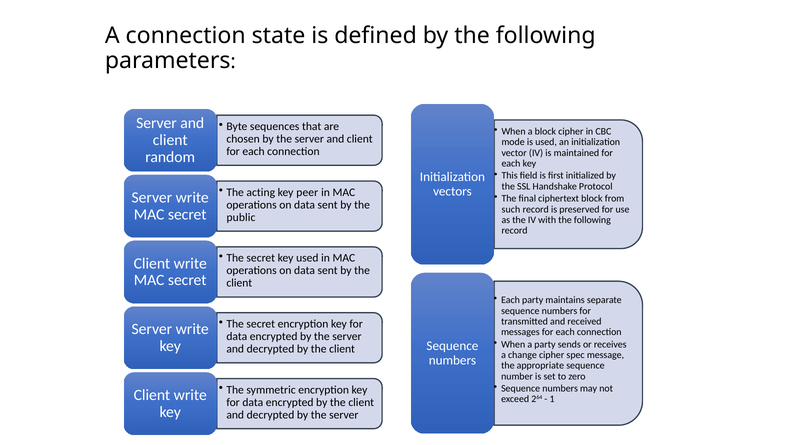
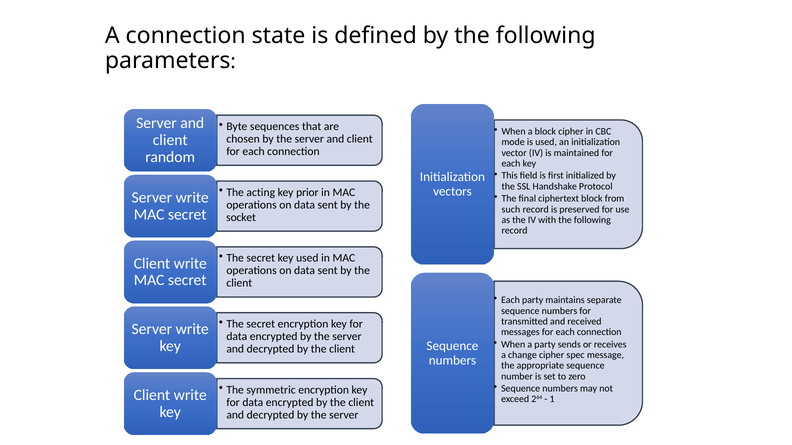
peer: peer -> prior (307, 193)
public: public -> socket (241, 218)
